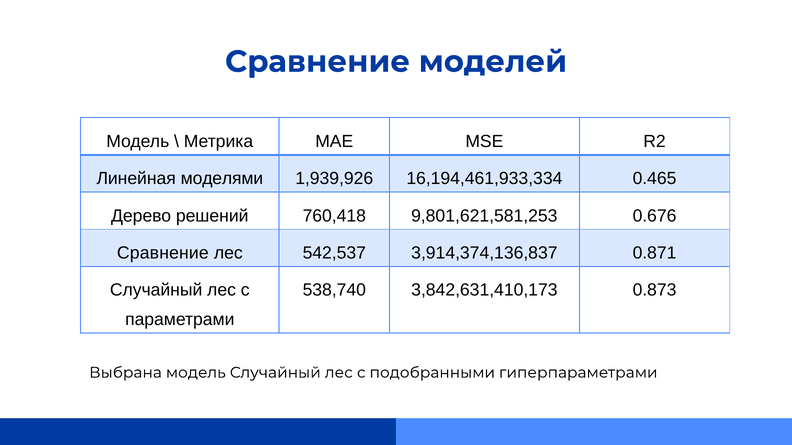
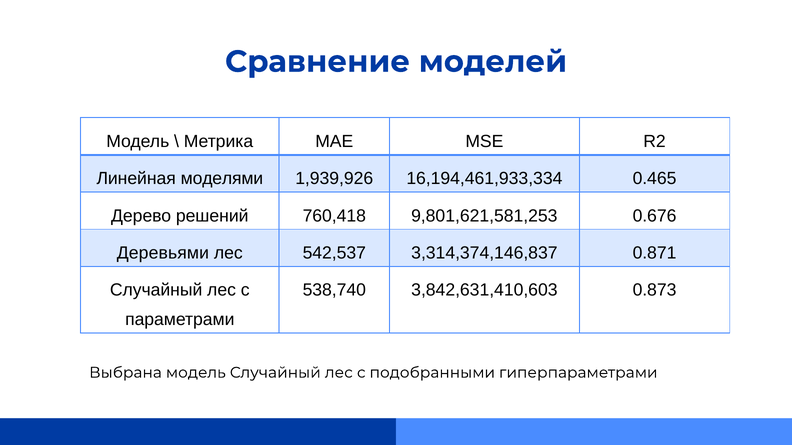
Сравнение: Сравнение -> Деревьями (163, 253)
3,914,374,136,837: 3,914,374,136,837 -> 3,314,374,146,837 (484, 253)
3,842,631,410,173: 3,842,631,410,173 -> 3,842,631,410,603 (484, 291)
